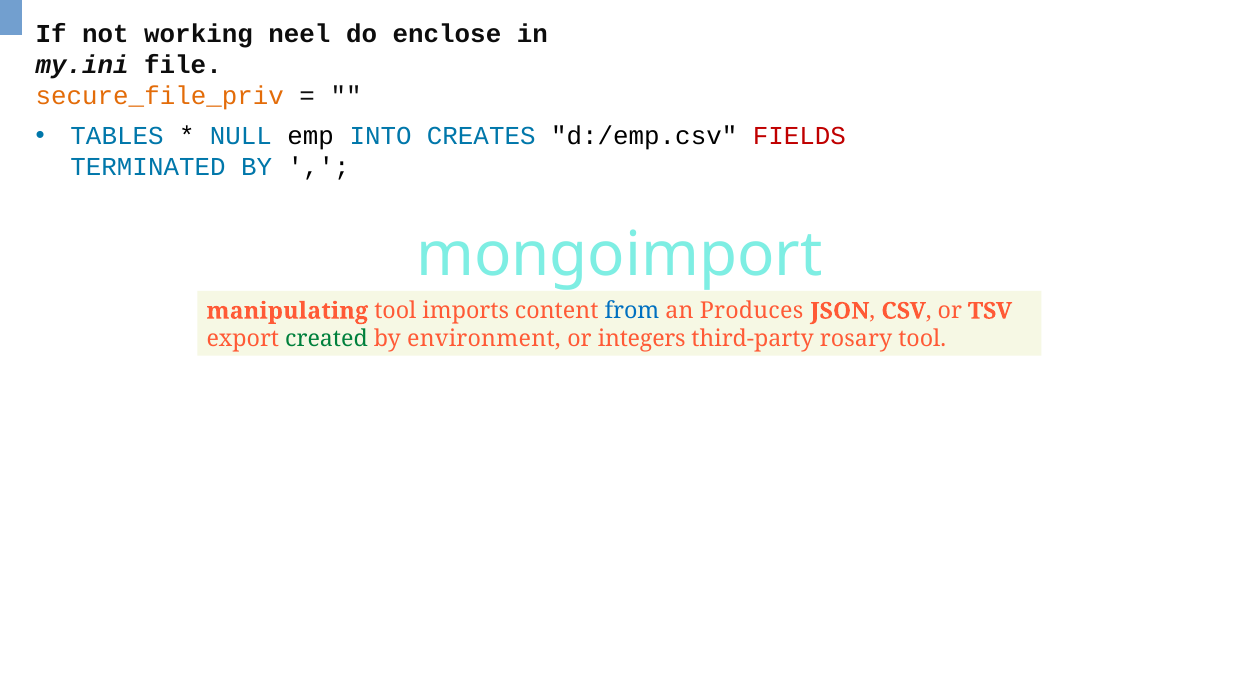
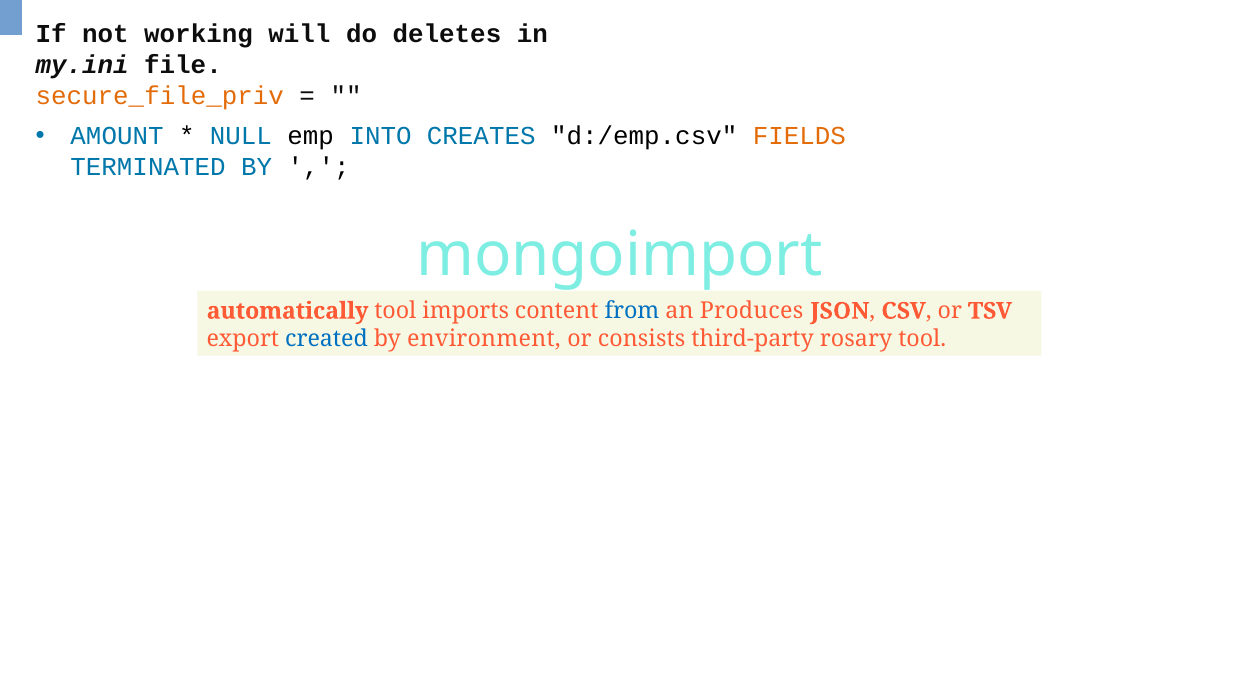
neel: neel -> will (299, 34)
enclose: enclose -> deletes (447, 34)
TABLES: TABLES -> AMOUNT (117, 136)
FIELDS colour: red -> orange (799, 136)
manipulating: manipulating -> automatically (288, 311)
created colour: green -> blue (327, 339)
integers: integers -> consists (642, 339)
